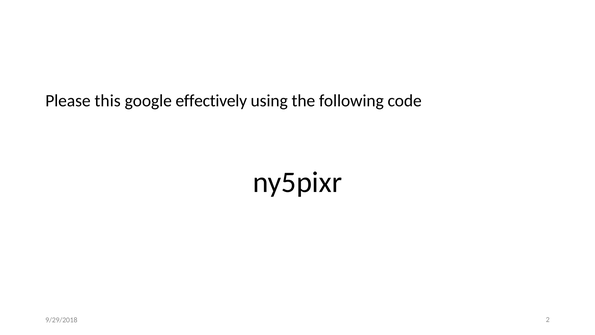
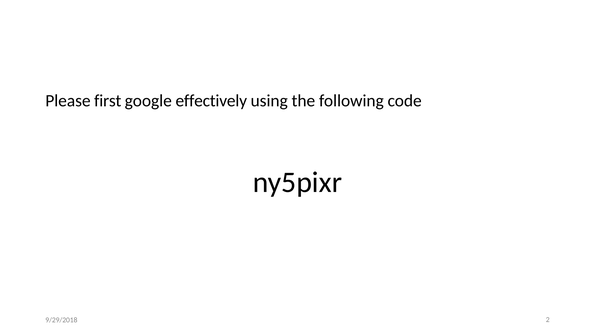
this: this -> first (108, 101)
